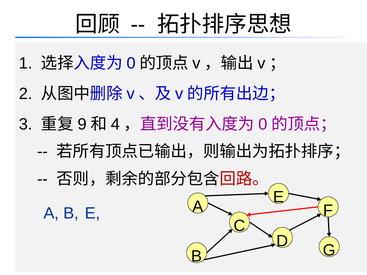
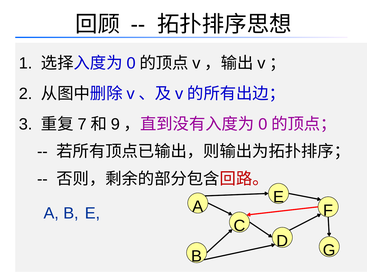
9: 9 -> 7 (82, 124)
4: 4 -> 9 (115, 124)
